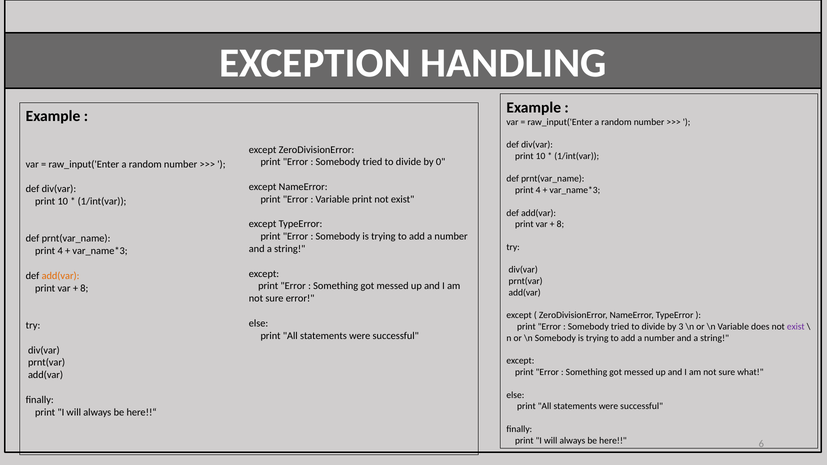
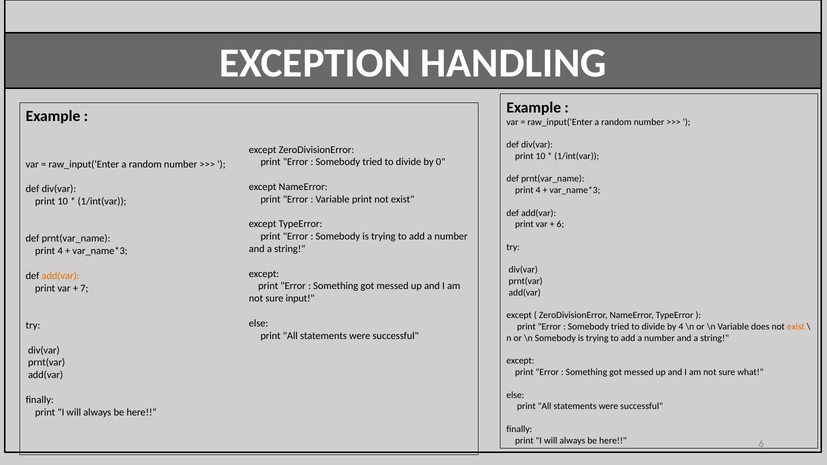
8: 8 -> 6 (560, 224)
8: 8 -> 7 (84, 288)
sure error: error -> input (300, 299)
by 3: 3 -> 4 (681, 327)
exist colour: purple -> orange (796, 327)
